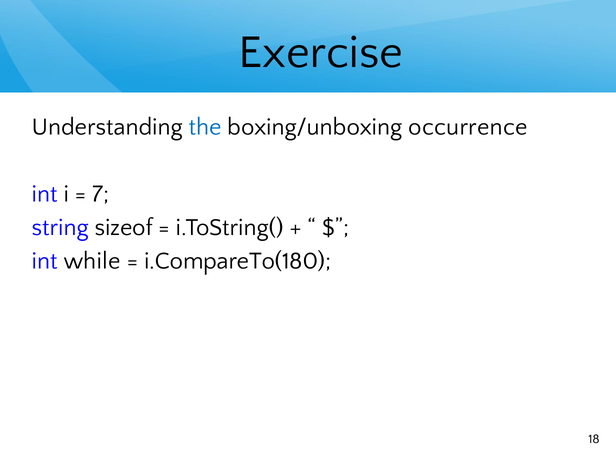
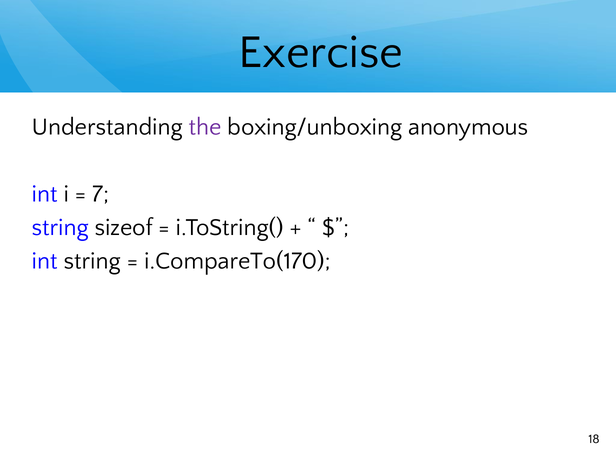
the colour: blue -> purple (205, 127)
occurrence: occurrence -> anonymous (468, 127)
int while: while -> string (92, 261)
i.CompareTo(180: i.CompareTo(180 -> i.CompareTo(170 (238, 261)
